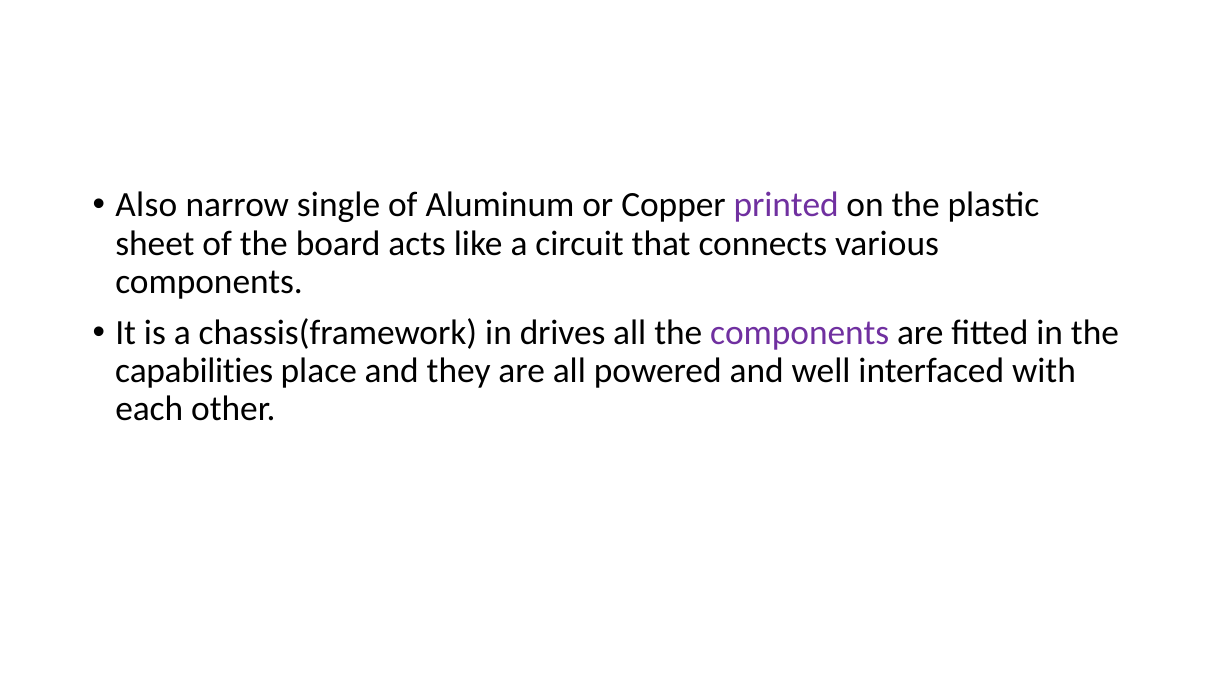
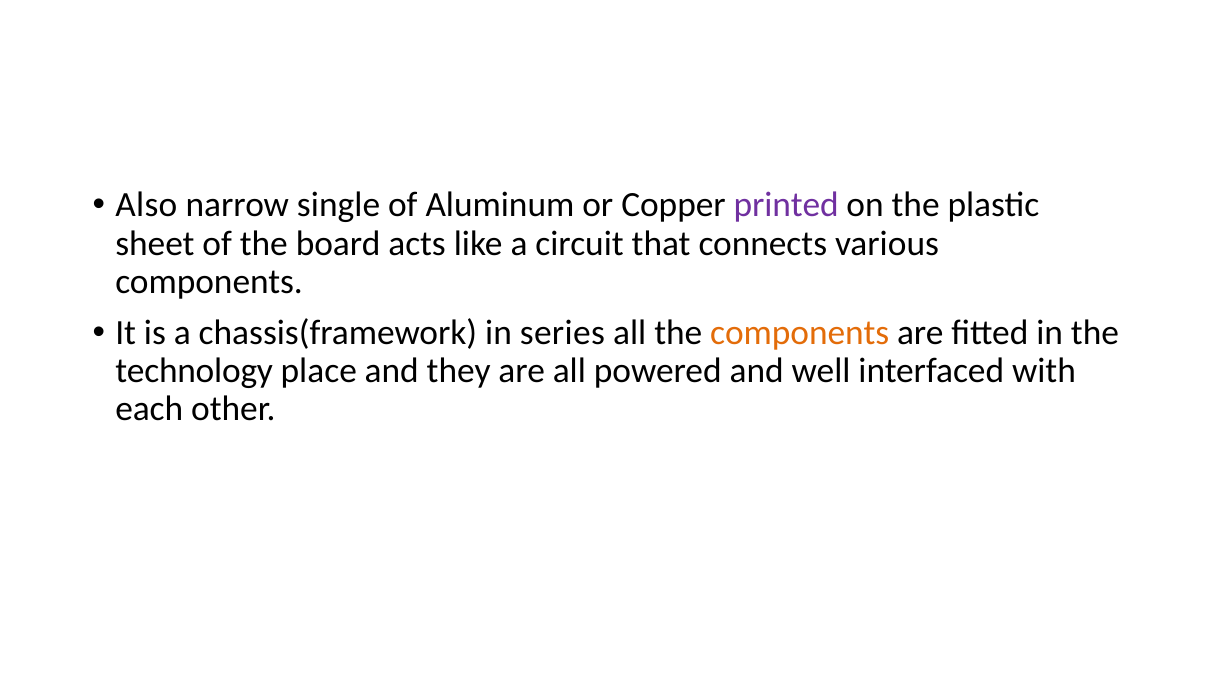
drives: drives -> series (562, 333)
components colour: purple -> orange (800, 333)
capabilities: capabilities -> technology (194, 371)
